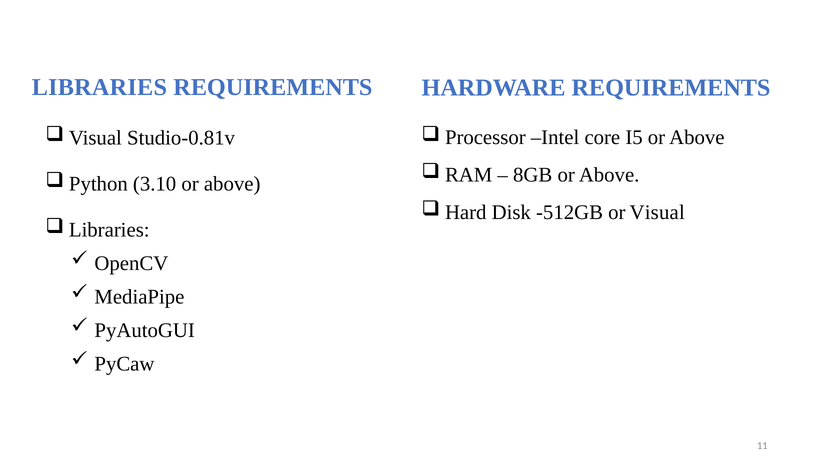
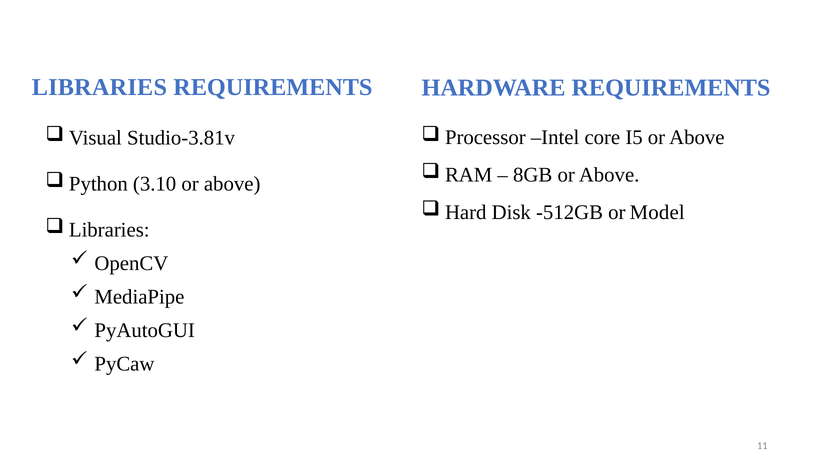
Studio-0.81v: Studio-0.81v -> Studio-3.81v (181, 138)
Visual: Visual -> Model (657, 213)
